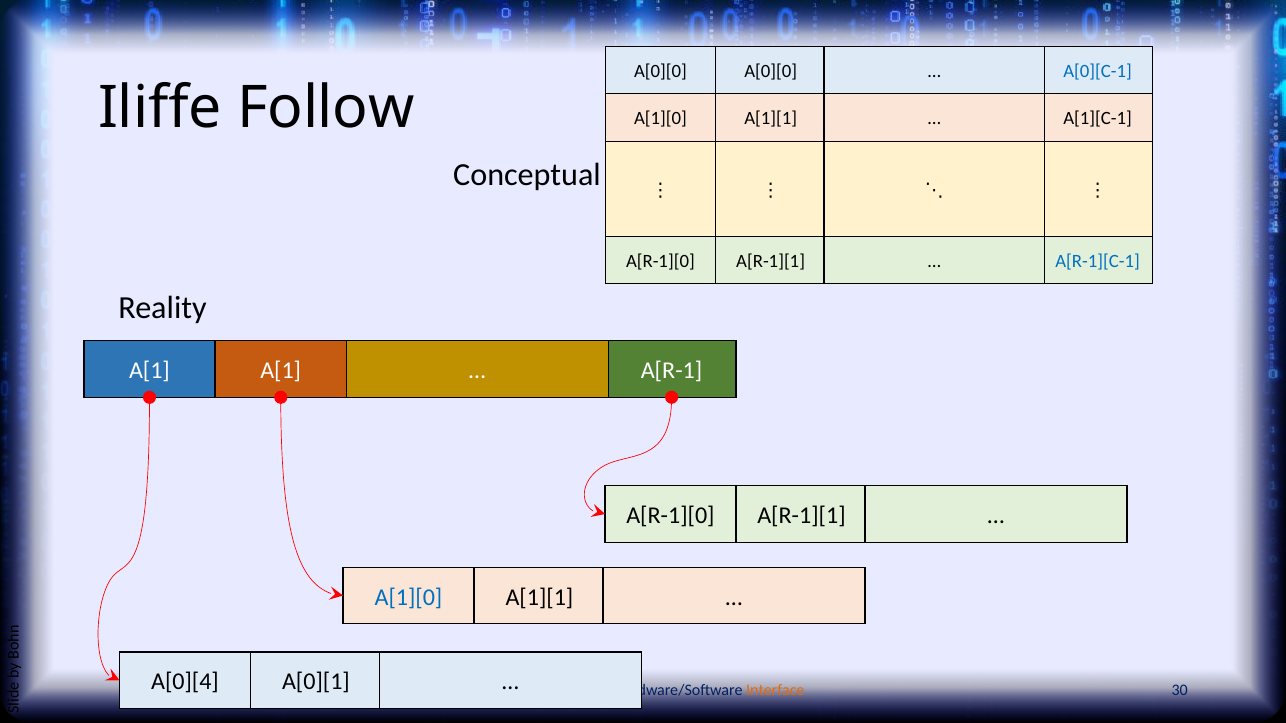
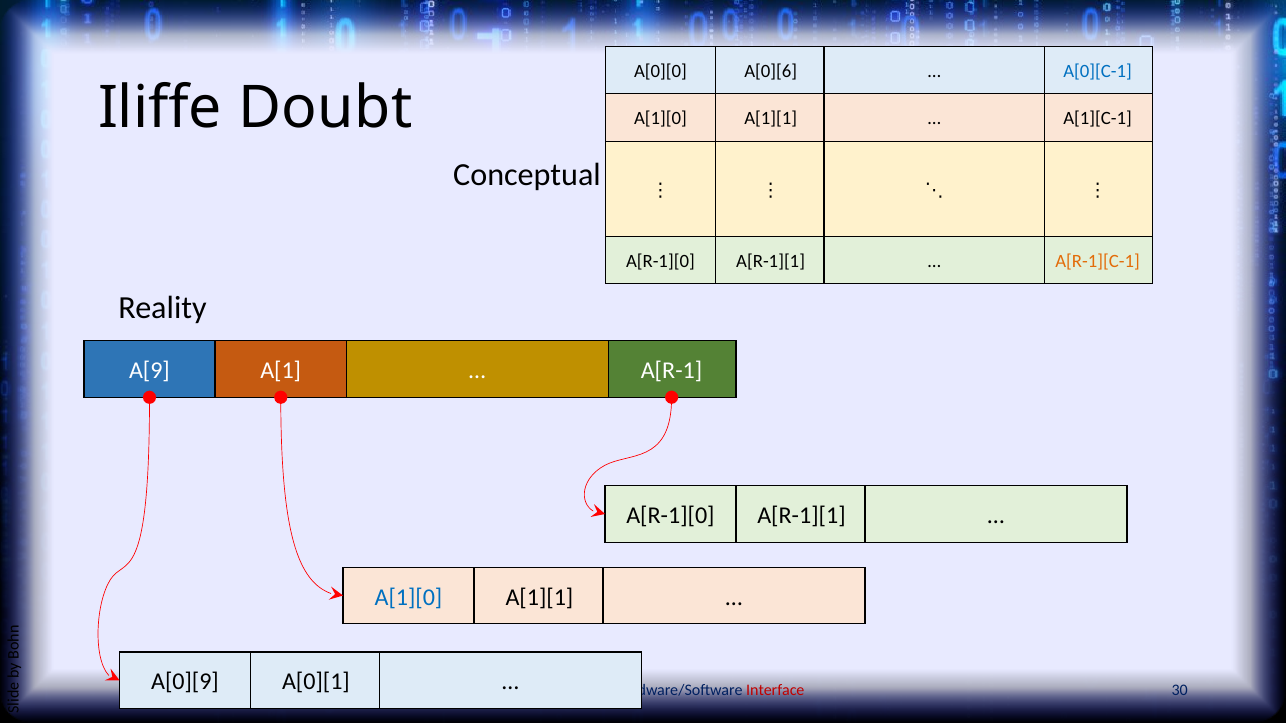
A[0][0 A[0][0: A[0][0 -> A[0][6 (771, 71)
Follow: Follow -> Doubt (325, 108)
A[R-1][C-1 colour: blue -> orange (1098, 261)
A[1: A[1 -> A[9 (149, 371)
A[0][4: A[0][4 -> A[0][9 (185, 682)
Interface colour: orange -> red (775, 691)
